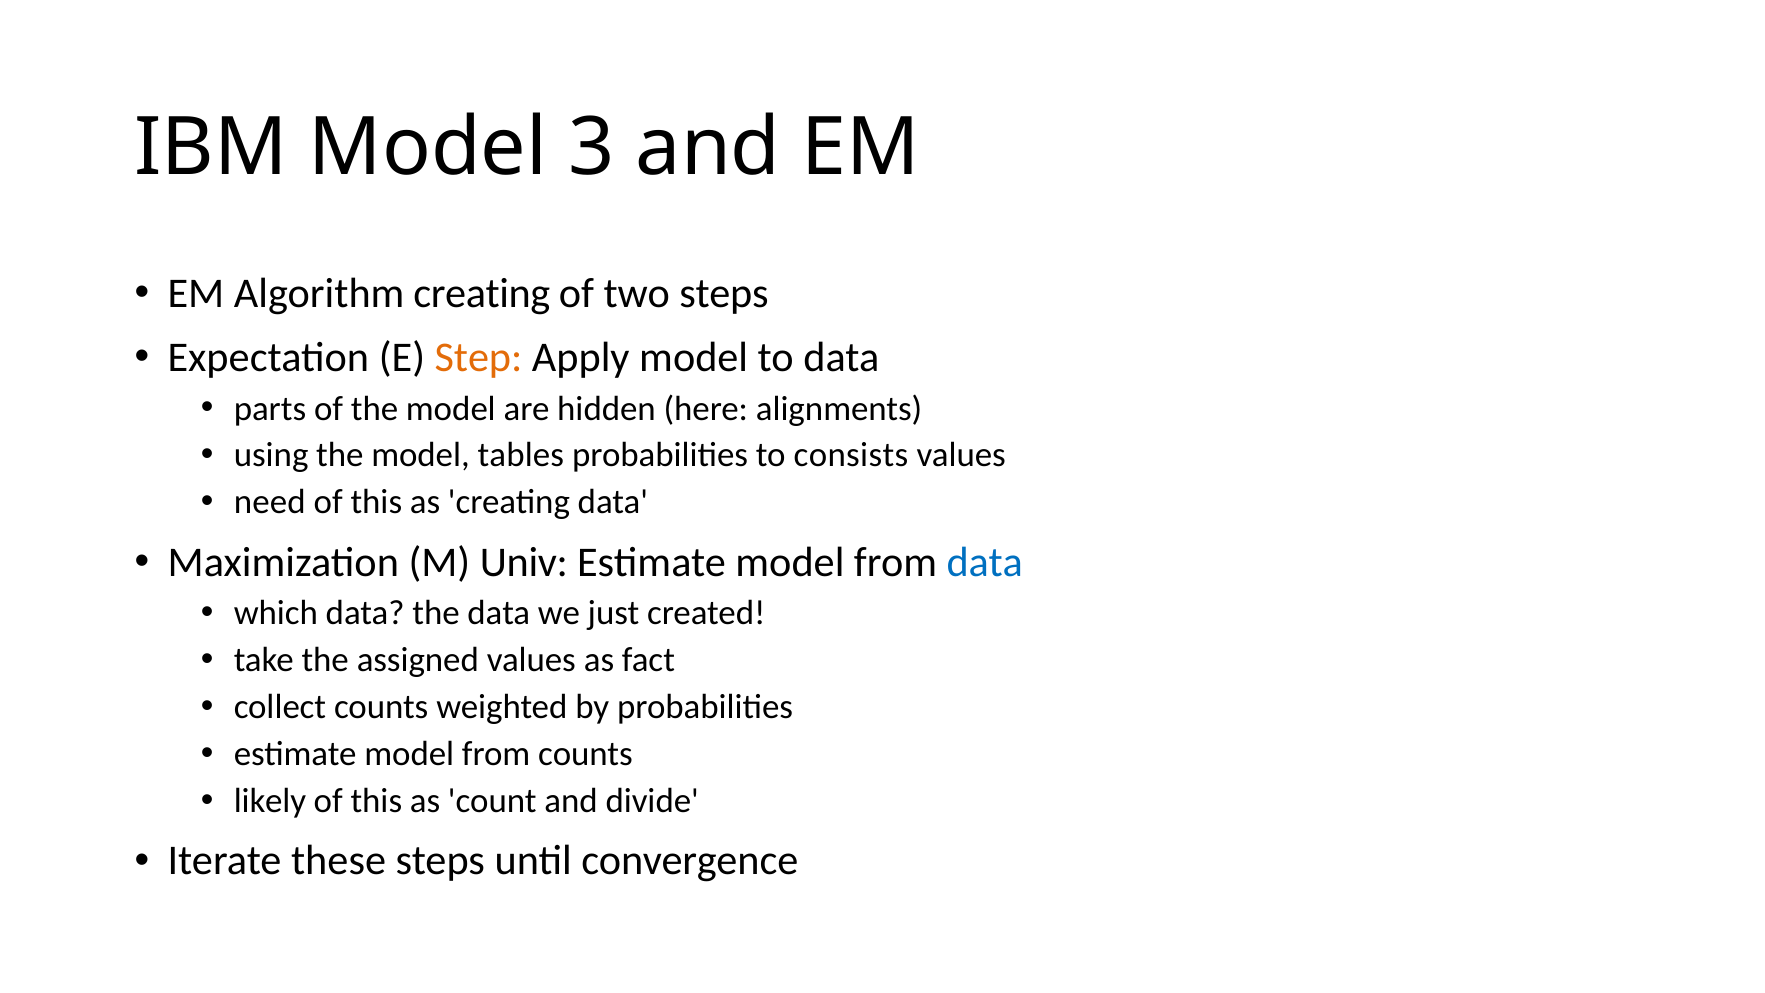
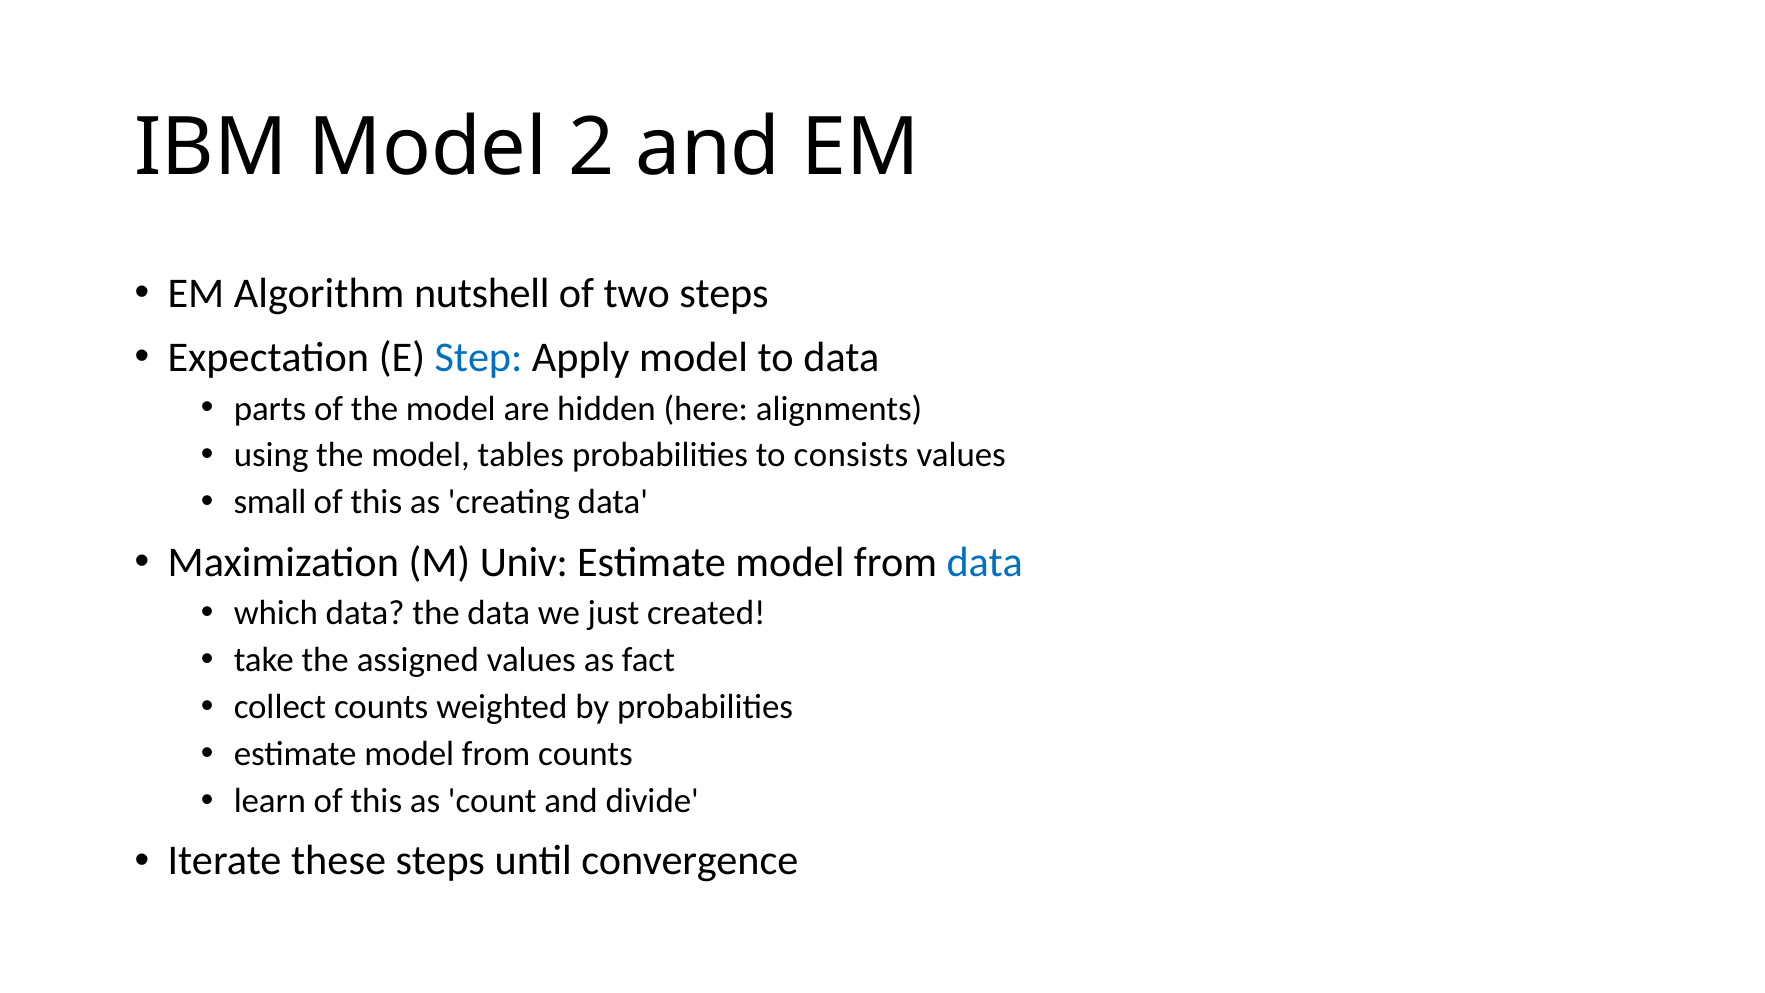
3: 3 -> 2 (591, 148)
Algorithm creating: creating -> nutshell (482, 293)
Step colour: orange -> blue (478, 358)
need: need -> small (270, 502)
likely: likely -> learn (270, 801)
